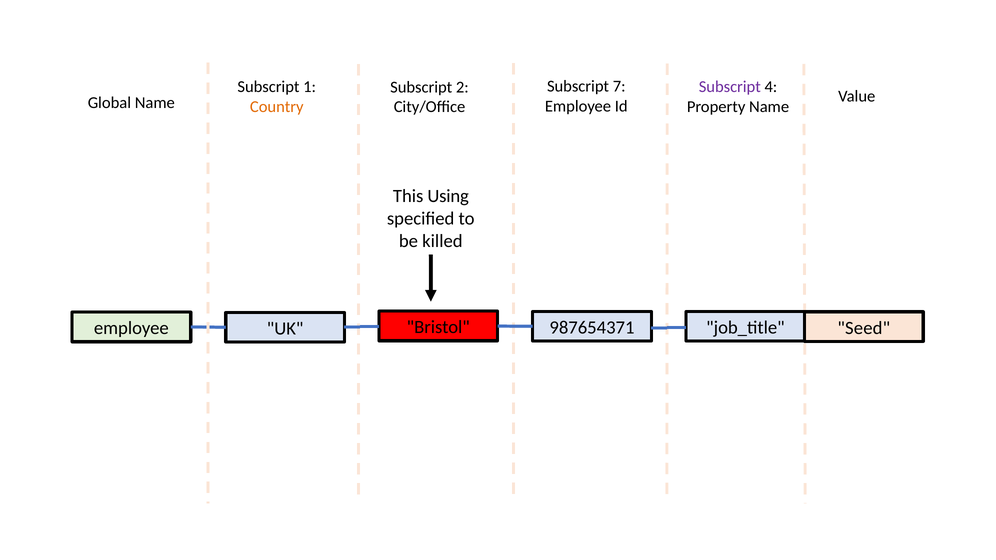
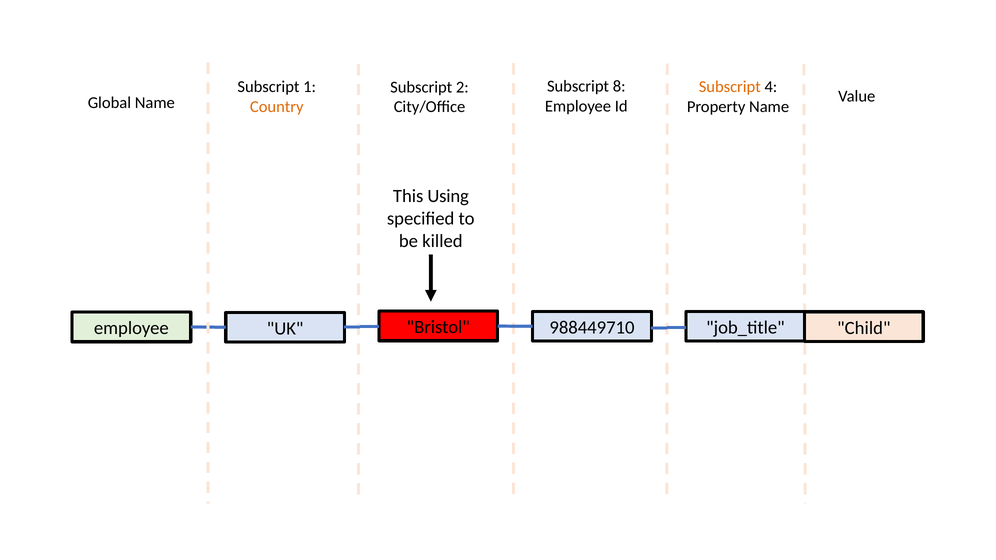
7: 7 -> 8 (619, 86)
Subscript colour: purple -> orange (730, 87)
987654371: 987654371 -> 988449710 (592, 328)
Seed: Seed -> Child (864, 328)
